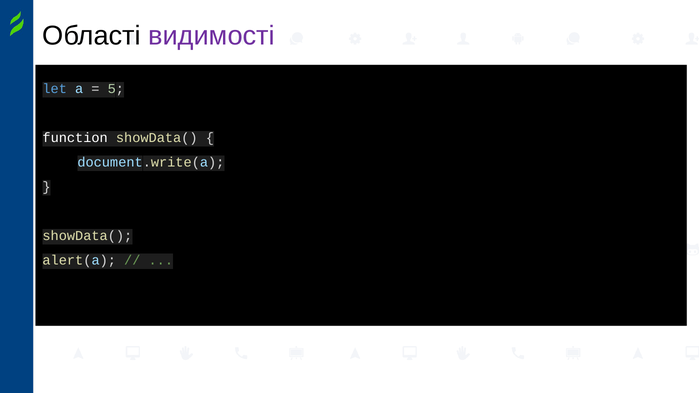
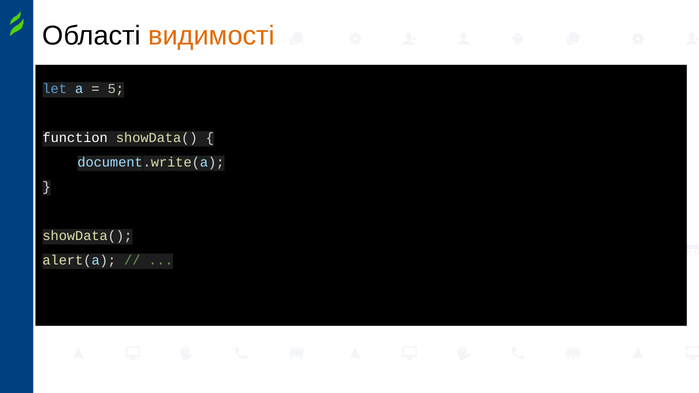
видимості colour: purple -> orange (211, 36)
